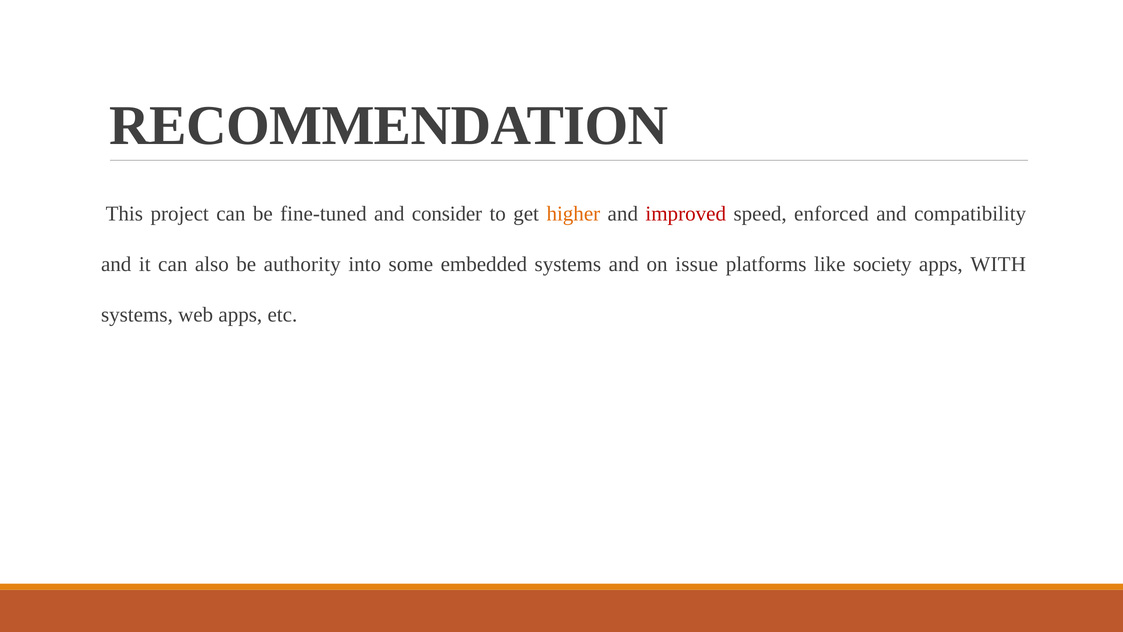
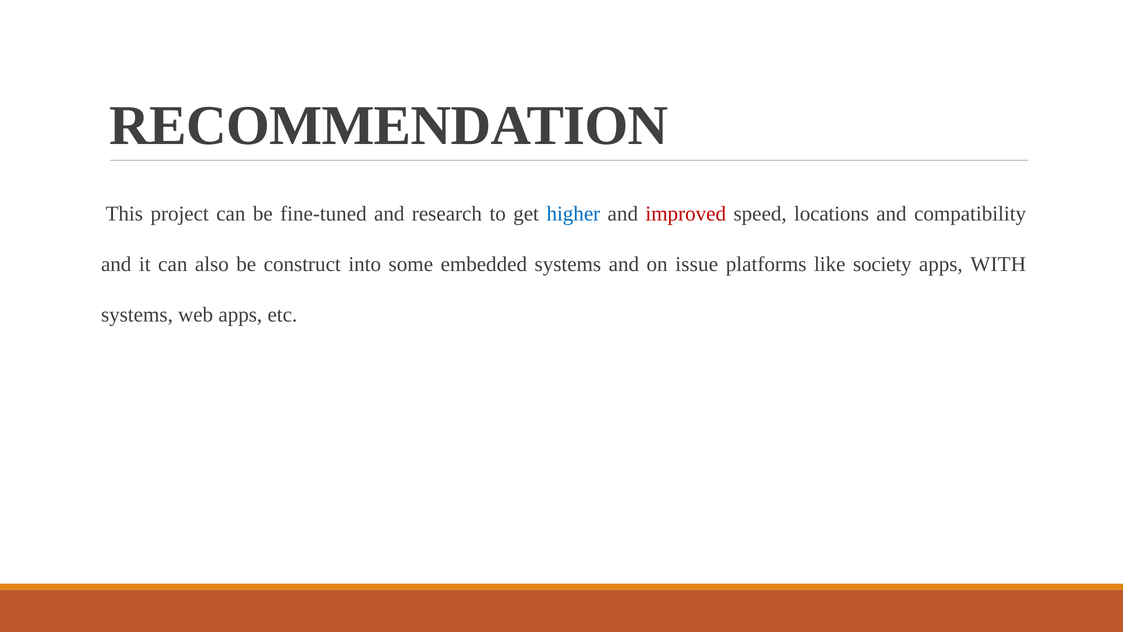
consider: consider -> research (447, 214)
higher colour: orange -> blue (573, 214)
enforced: enforced -> locations (832, 214)
authority: authority -> construct (302, 264)
